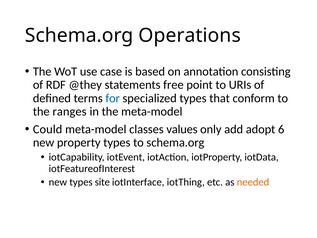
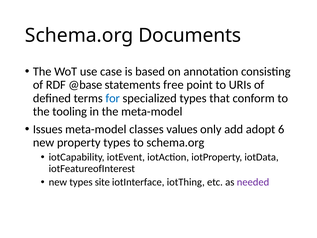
Operations: Operations -> Documents (190, 36)
@they: @they -> @base (85, 85)
ranges: ranges -> tooling (70, 111)
Could: Could -> Issues (48, 129)
needed colour: orange -> purple (253, 182)
